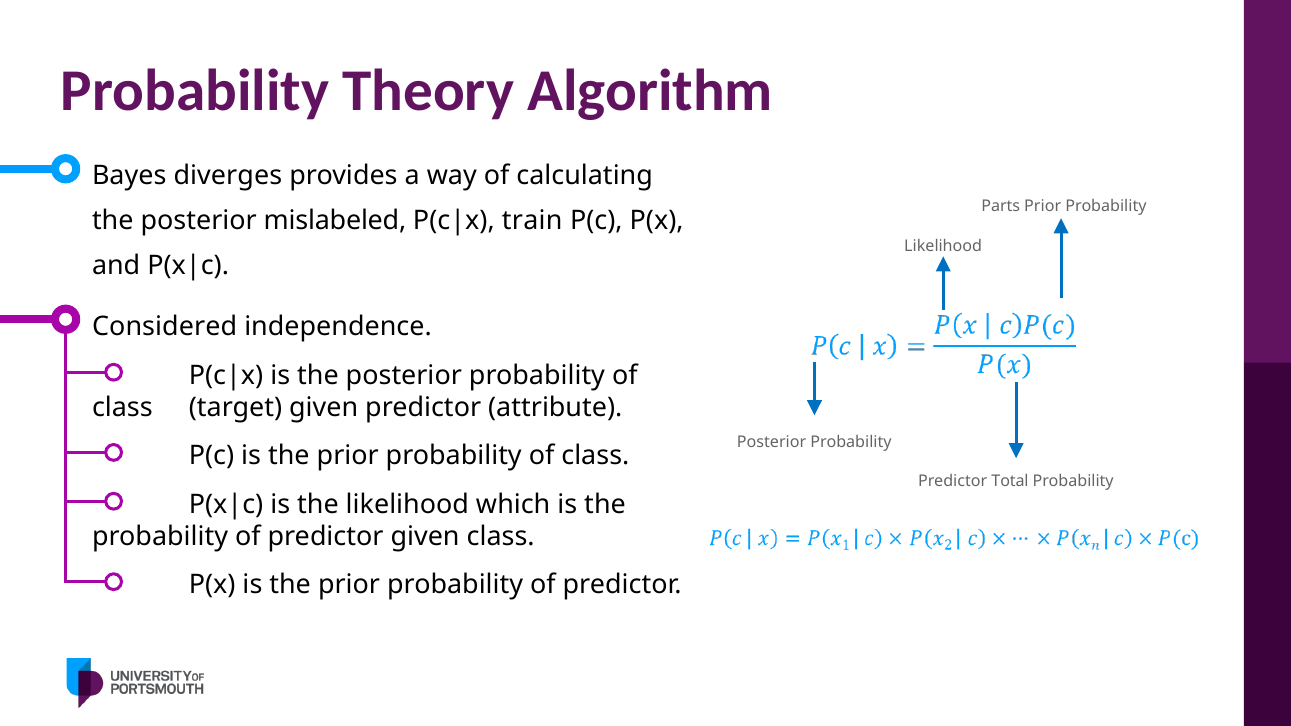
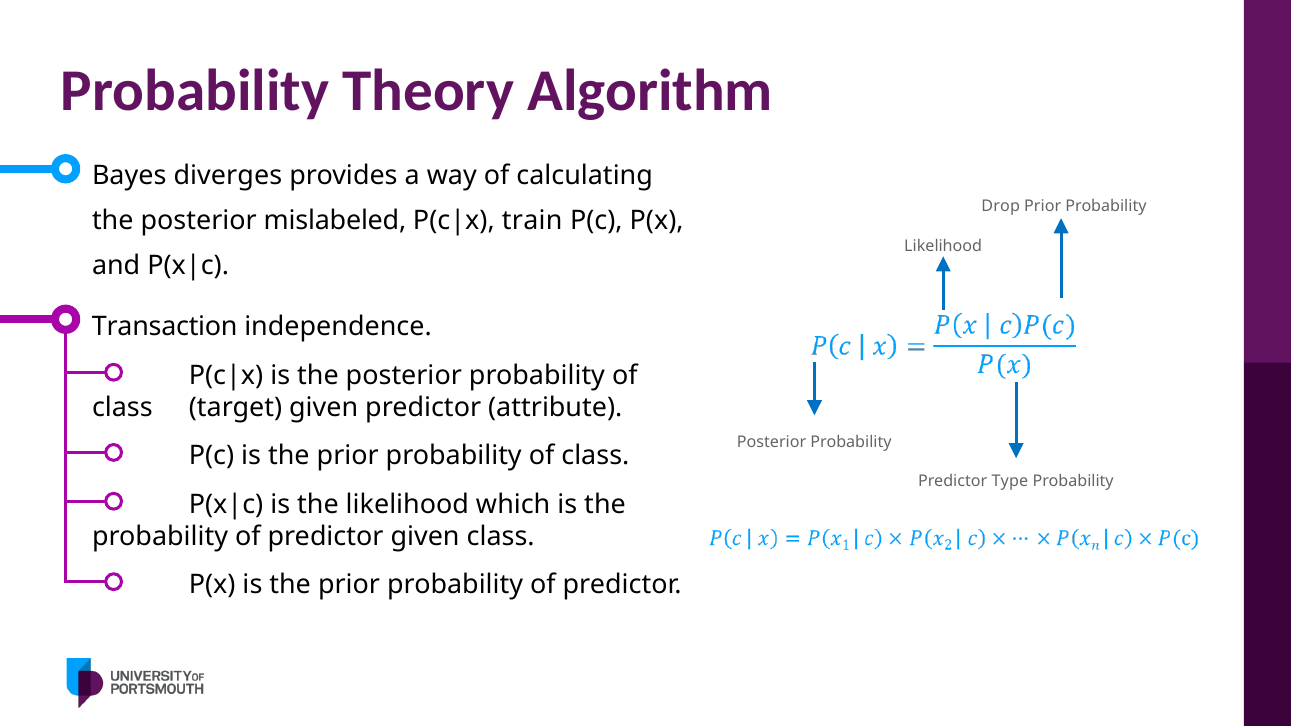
Parts: Parts -> Drop (1001, 206)
Considered: Considered -> Transaction (165, 327)
Total: Total -> Type (1010, 482)
